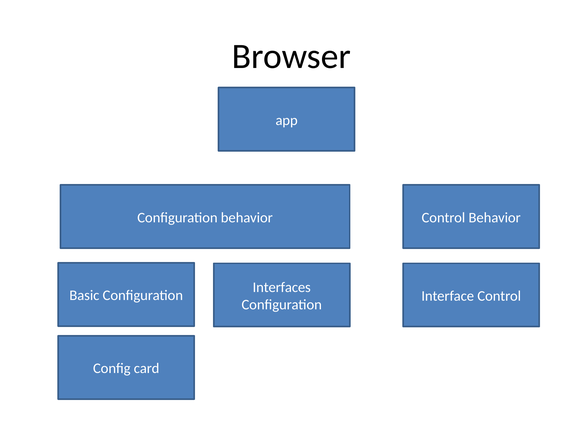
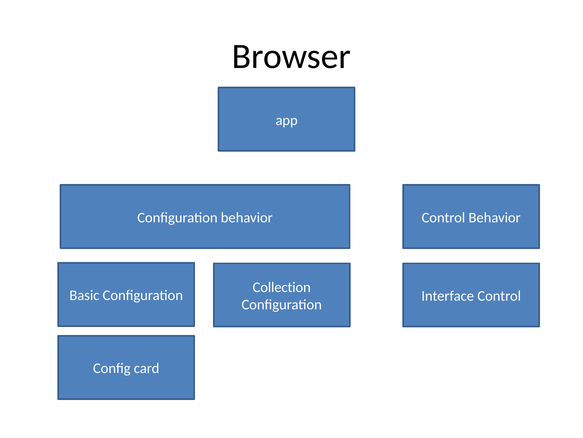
Interfaces: Interfaces -> Collection (282, 287)
